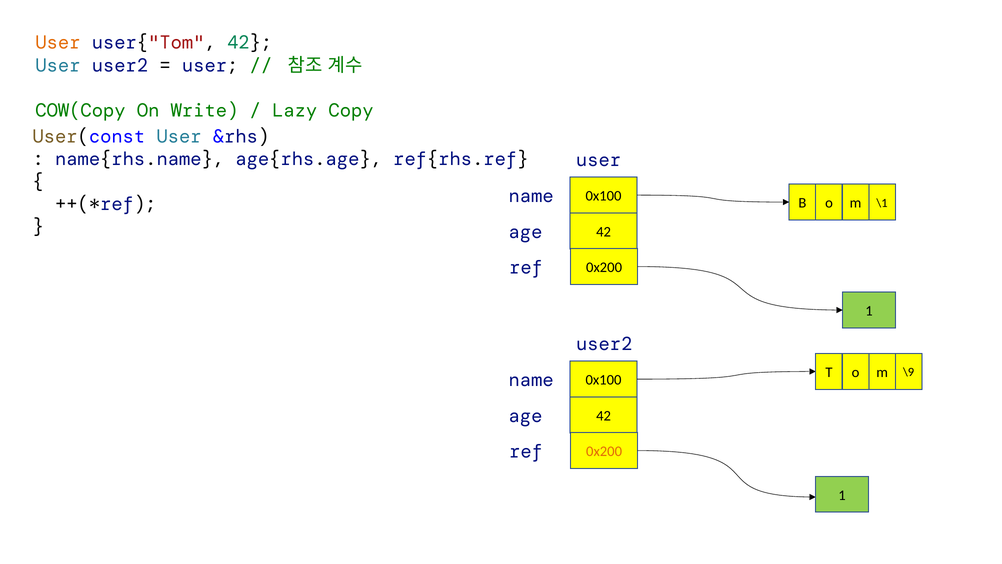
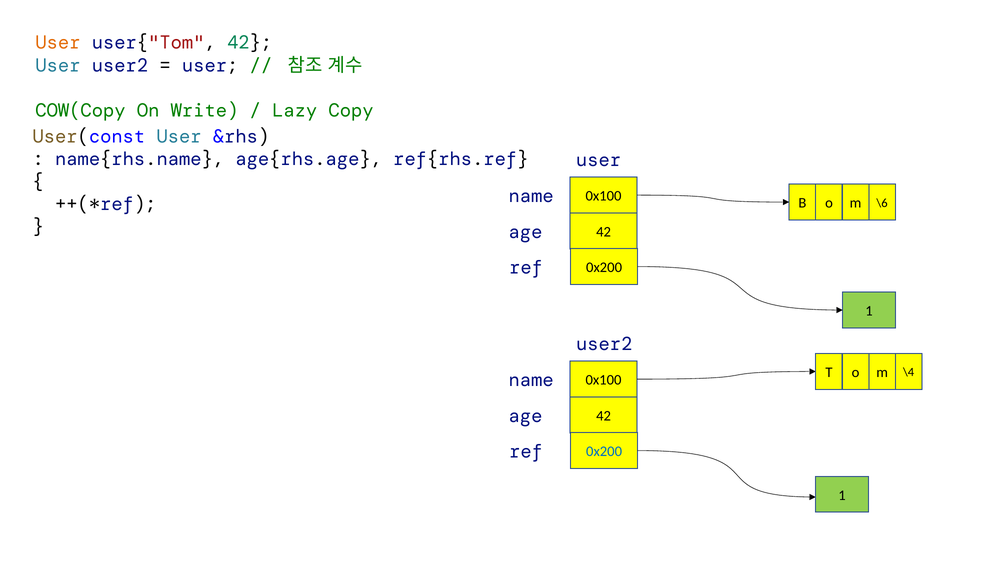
\1: \1 -> \6 (882, 203)
\9: \9 -> \4 (909, 372)
0x200 colour: orange -> blue (604, 451)
